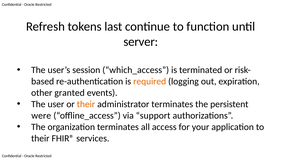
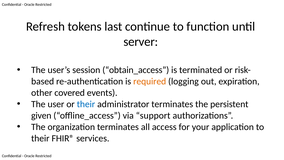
which_access: which_access -> obtain_access (136, 70)
granted: granted -> covered (70, 93)
their colour: orange -> blue (86, 104)
were: were -> given (41, 115)
